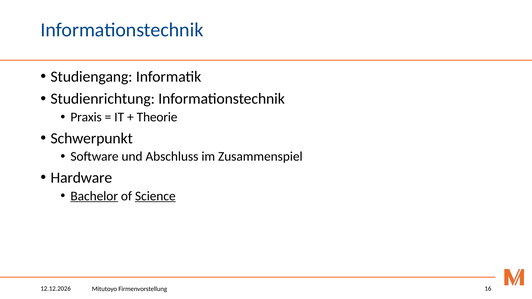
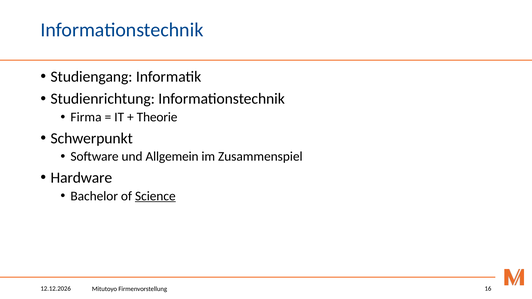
Praxis: Praxis -> Firma (86, 117)
Abschluss: Abschluss -> Allgemein (172, 157)
Bachelor underline: present -> none (94, 196)
